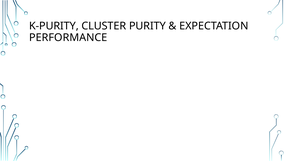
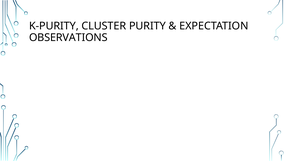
PERFORMANCE: PERFORMANCE -> OBSERVATIONS (68, 38)
